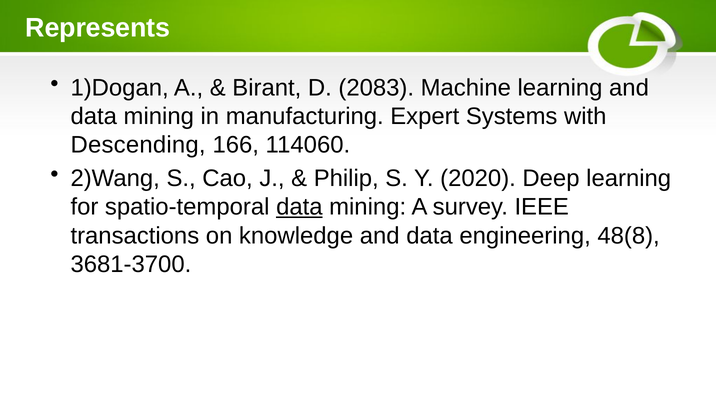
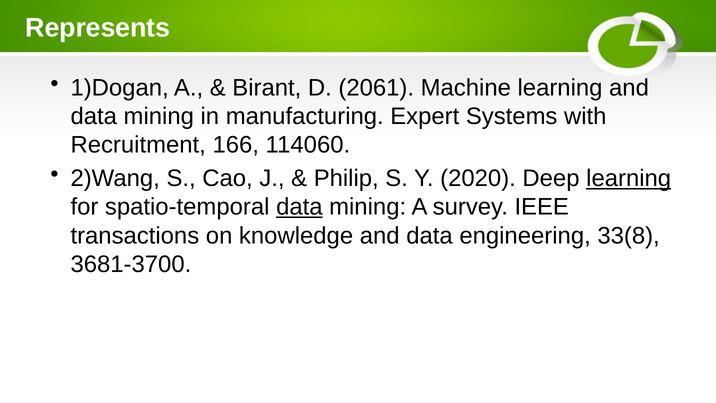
2083: 2083 -> 2061 (376, 88)
Descending: Descending -> Recruitment (138, 145)
learning underline: none -> present (629, 178)
48(8: 48(8 -> 33(8 (629, 236)
